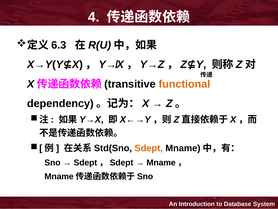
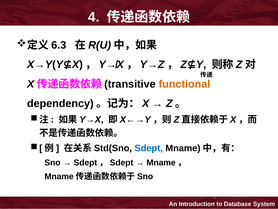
Sdept colour: orange -> blue (149, 148)
